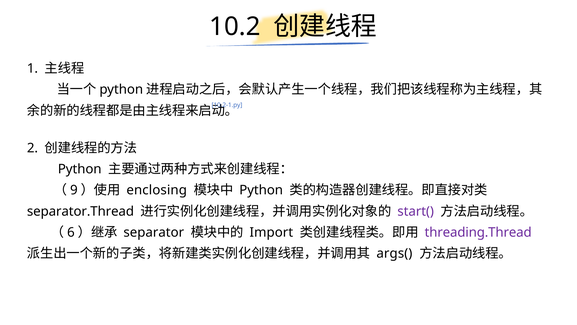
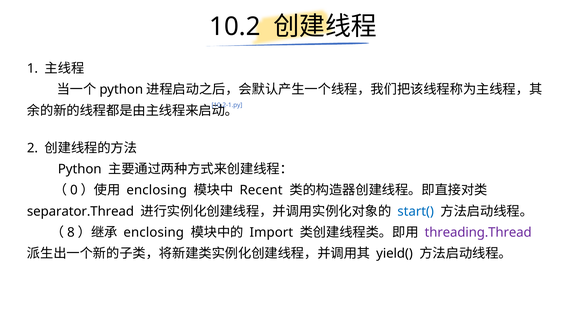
9: 9 -> 0 (74, 190)
Python: Python -> Recent (261, 190)
start( colour: purple -> blue (416, 211)
6: 6 -> 8 (71, 232)
separator: separator -> enclosing (154, 232)
args(: args( -> yield( (395, 253)
